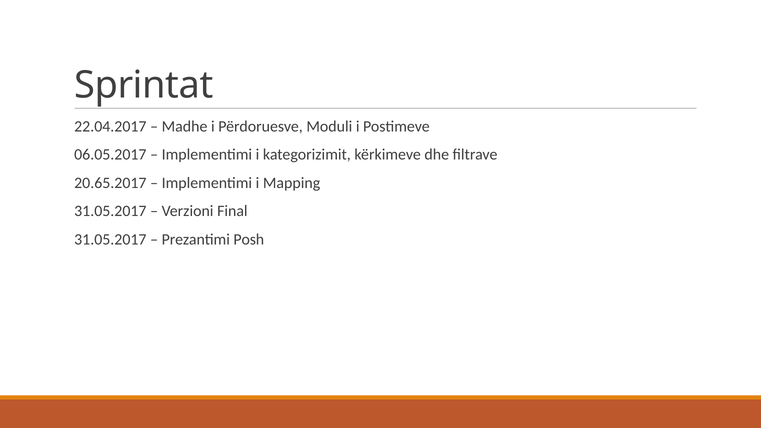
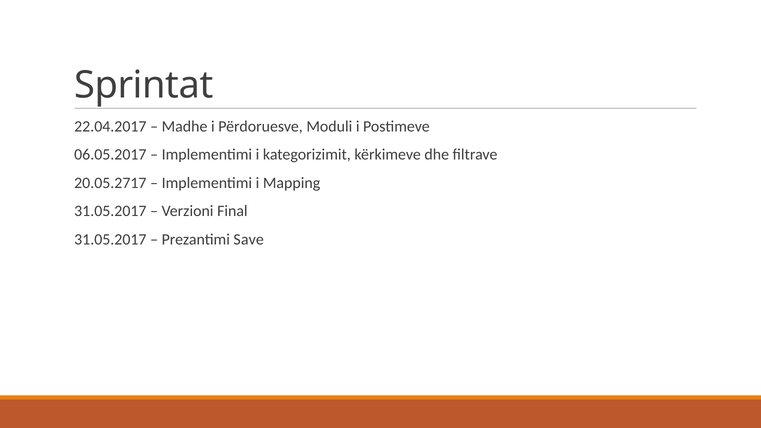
20.65.2017: 20.65.2017 -> 20.05.2717 (110, 183)
Posh: Posh -> Save (249, 239)
